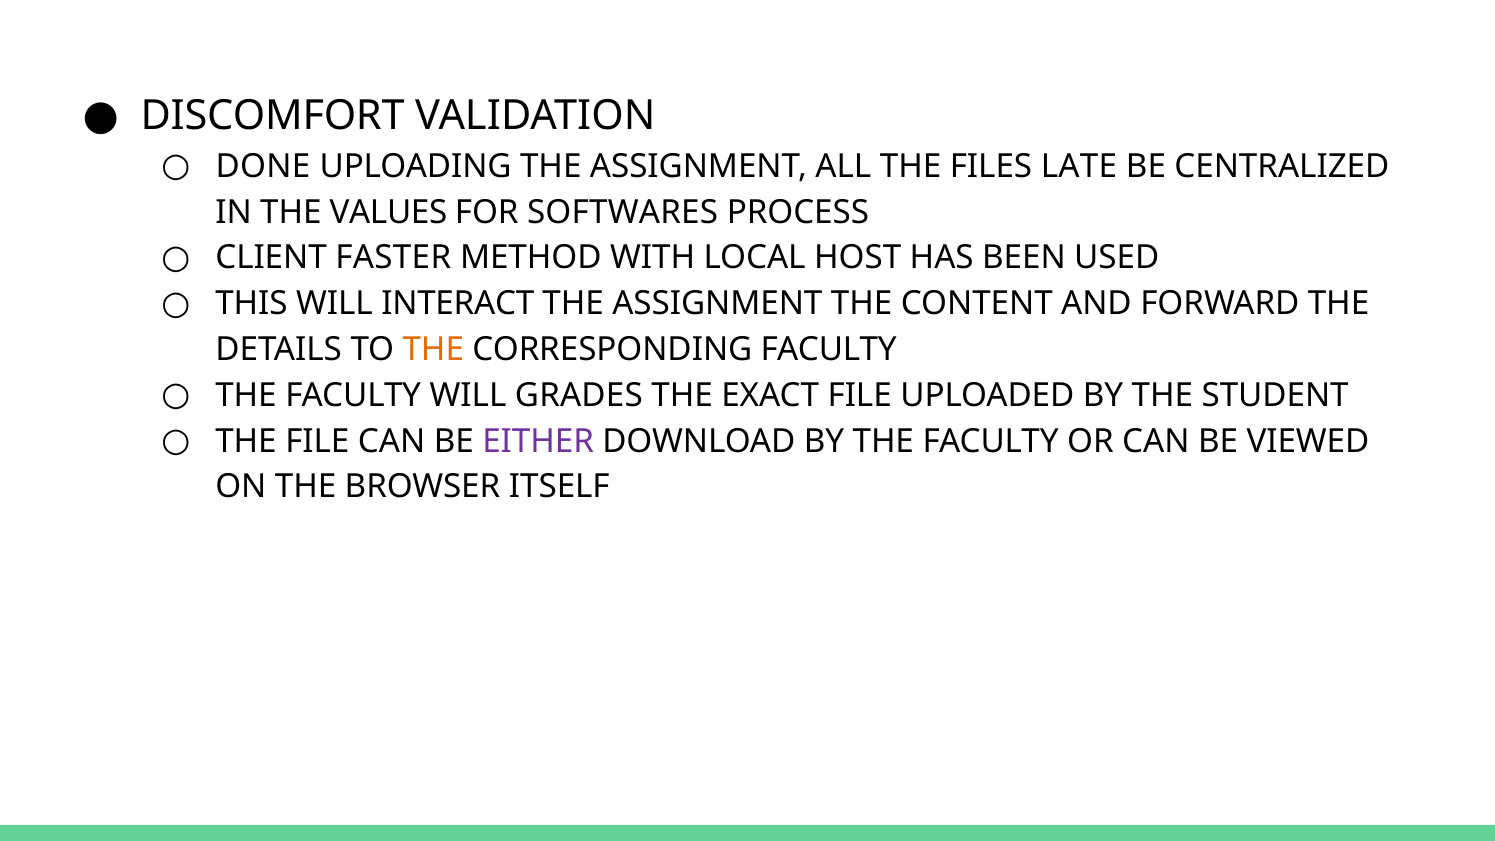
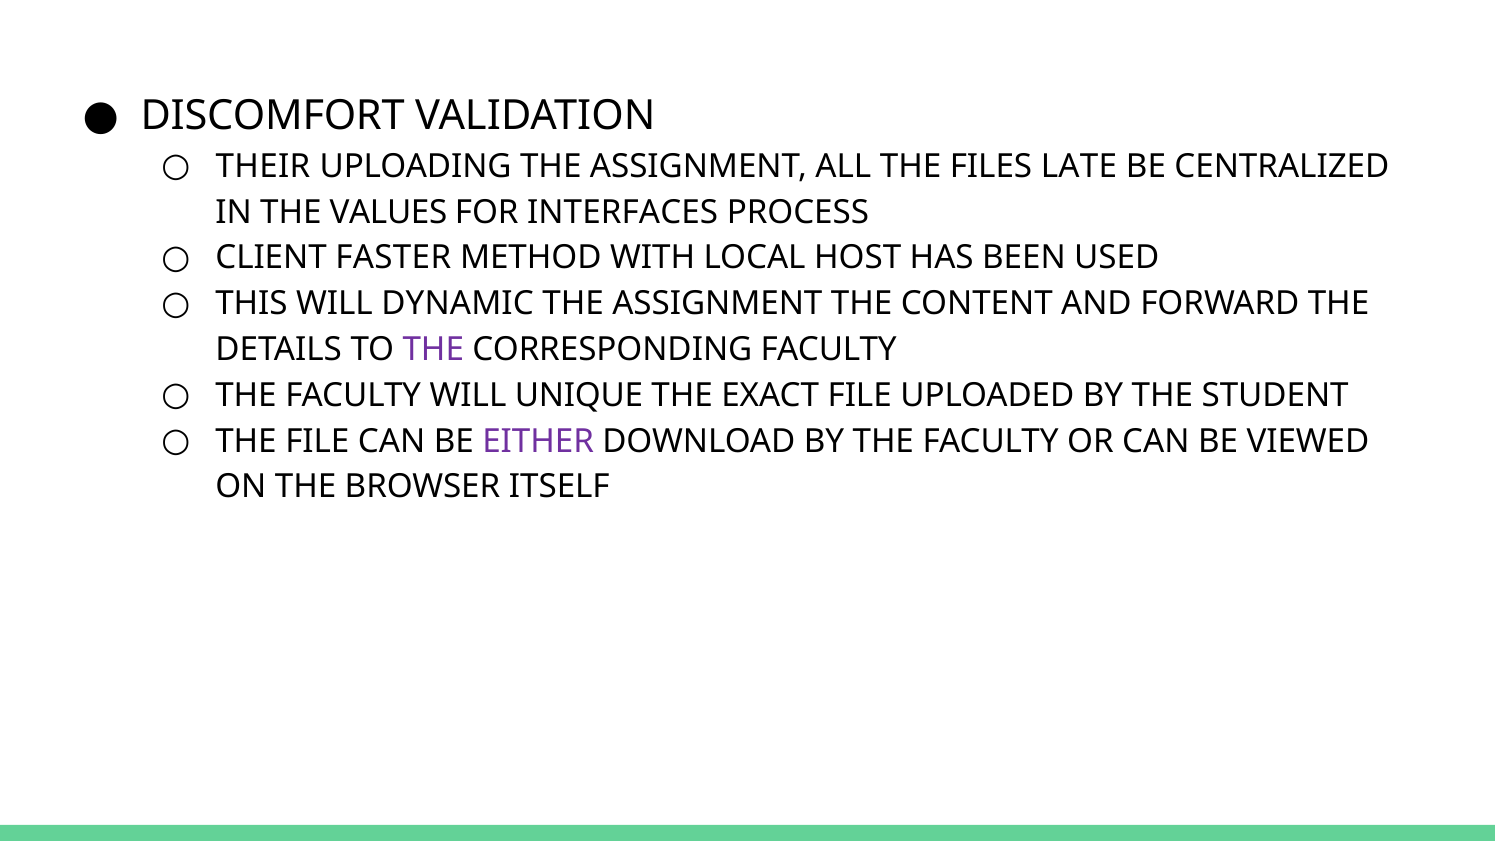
DONE: DONE -> THEIR (263, 166)
SOFTWARES: SOFTWARES -> INTERFACES (623, 212)
INTERACT: INTERACT -> DYNAMIC (458, 304)
THE colour: orange -> purple (433, 350)
GRADES: GRADES -> UNIQUE (579, 395)
